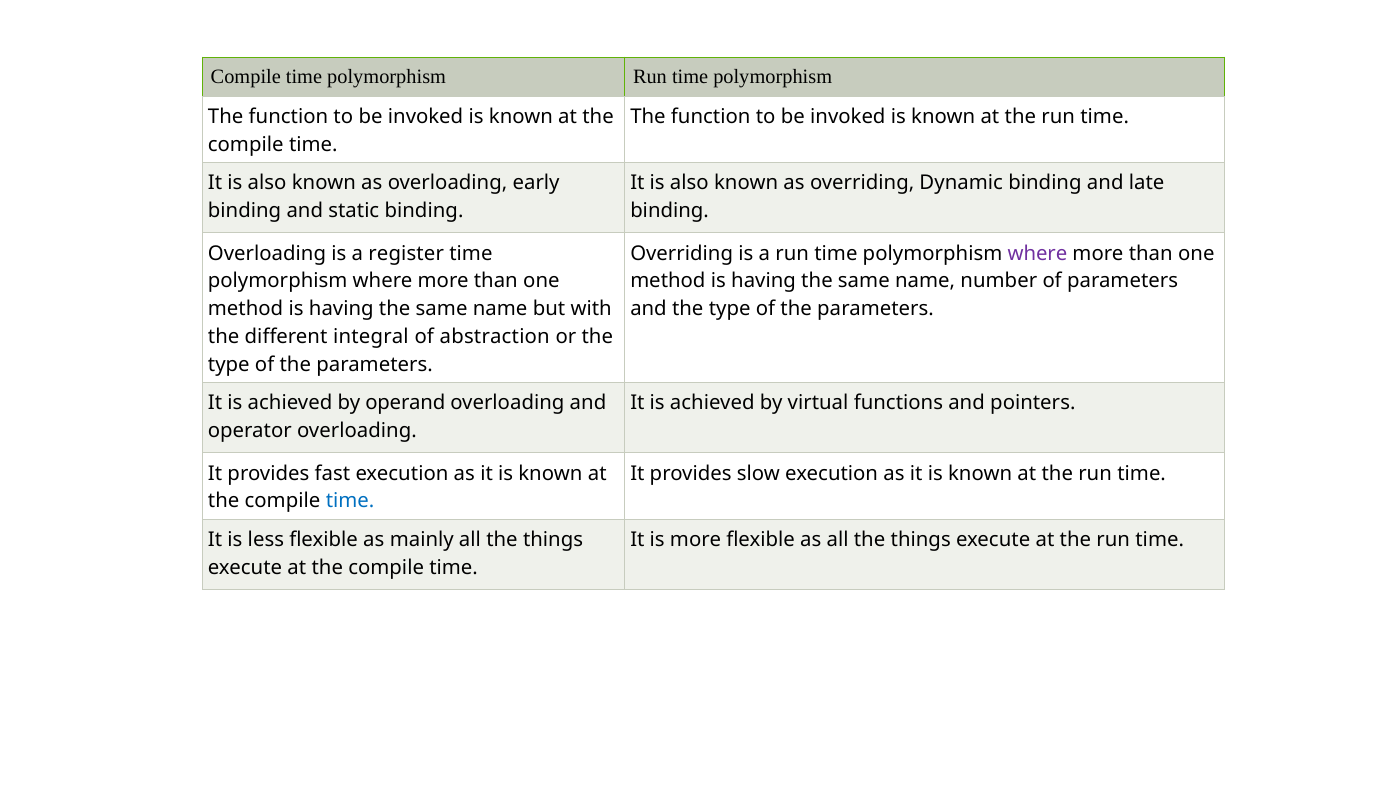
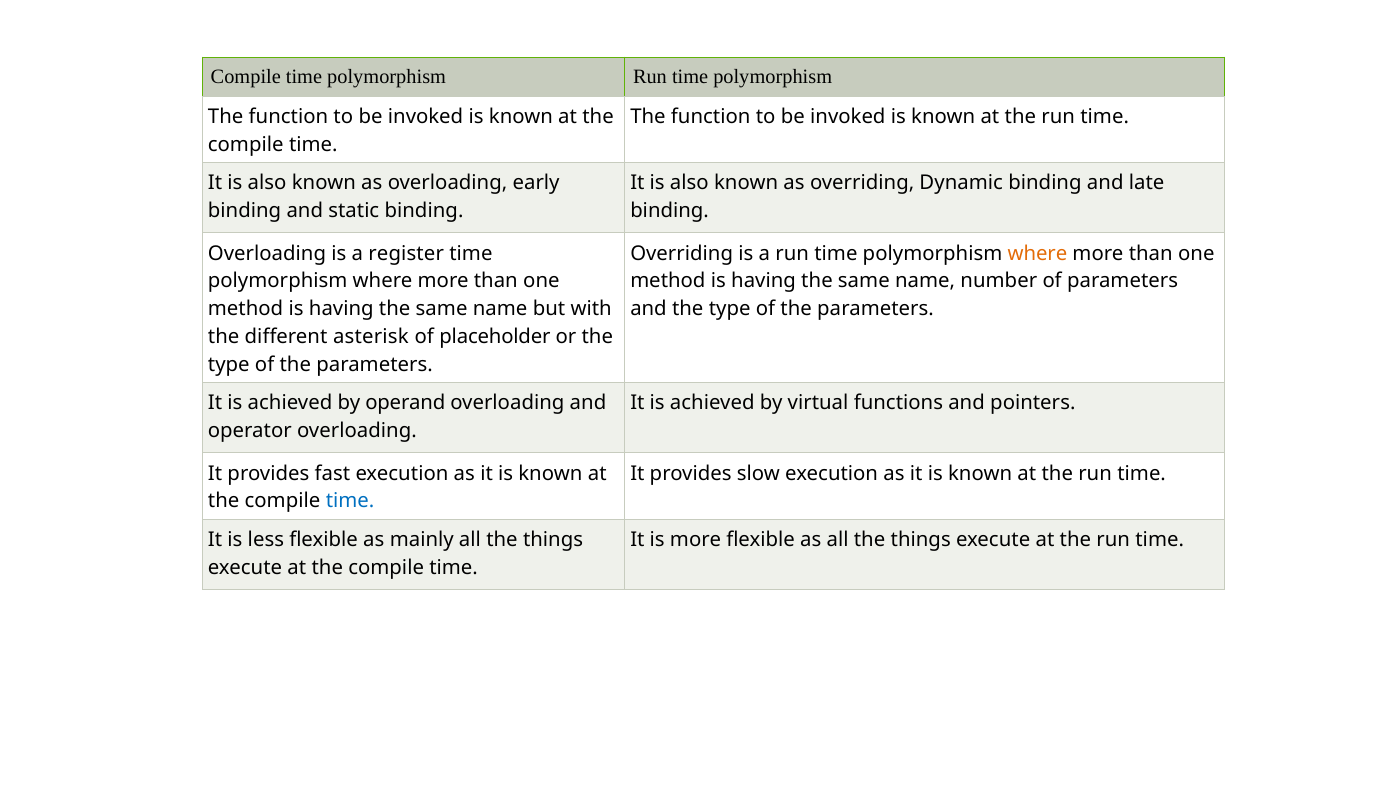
where colour: purple -> orange (1037, 253)
integral: integral -> asterisk (371, 337)
abstraction: abstraction -> placeholder (495, 337)
